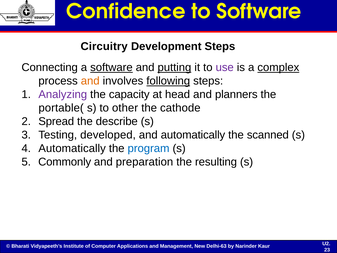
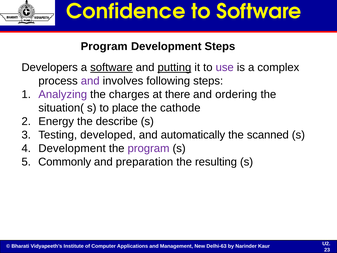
Circuitry: Circuitry -> Program (104, 46)
Connecting: Connecting -> Developers (50, 67)
complex underline: present -> none (278, 67)
and colour: orange -> purple (90, 81)
following underline: present -> none (168, 81)
capacity: capacity -> charges (129, 94)
head: head -> there (178, 94)
planners: planners -> ordering (236, 94)
portable(: portable( -> situation( (61, 108)
other: other -> place (125, 108)
Spread: Spread -> Energy (56, 121)
Automatically: Automatically -> Development (72, 148)
program colour: blue -> purple (149, 148)
